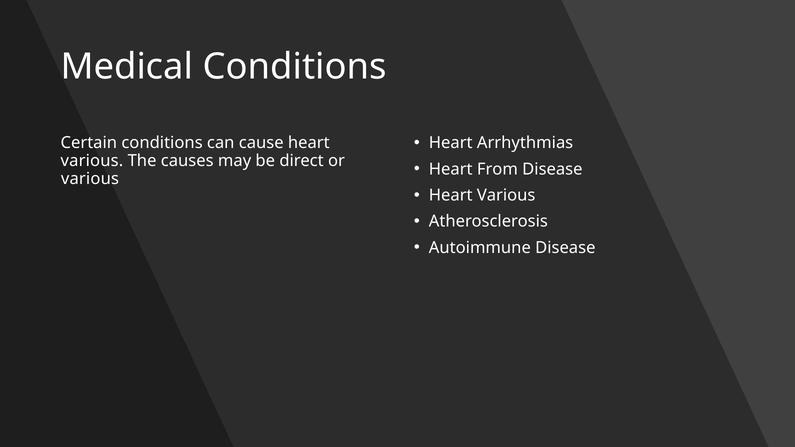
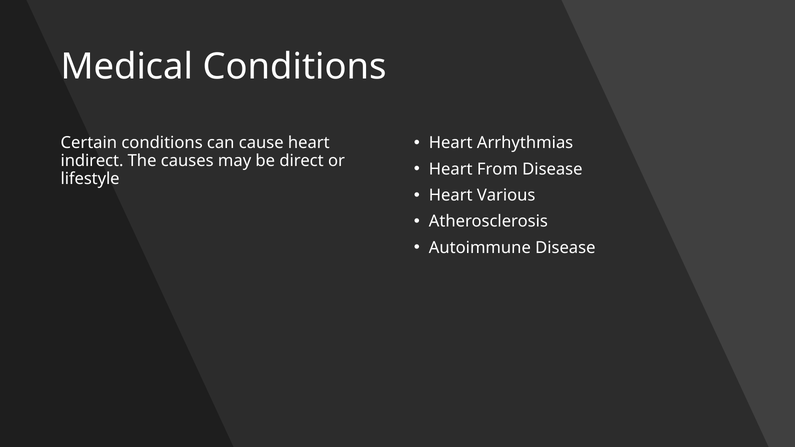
various: various -> indirect (92, 161)
various: various -> lifestyle (90, 179)
